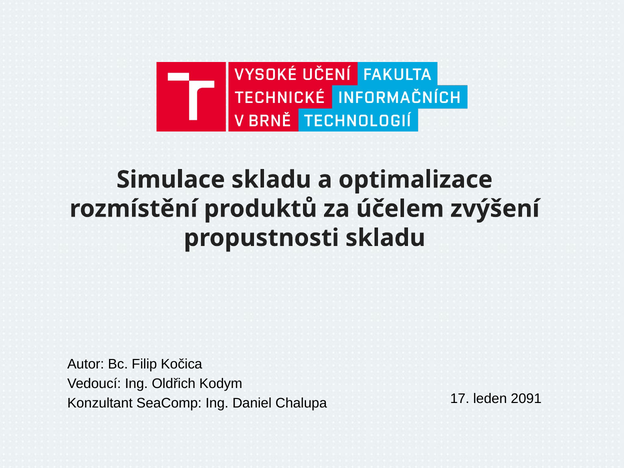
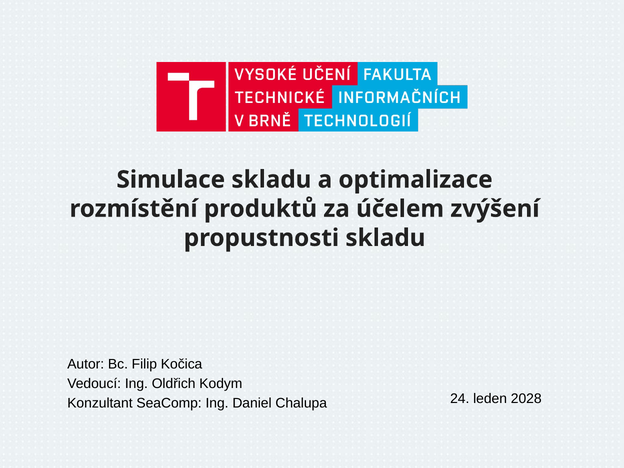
17: 17 -> 24 (460, 399)
2091: 2091 -> 2028 (526, 399)
